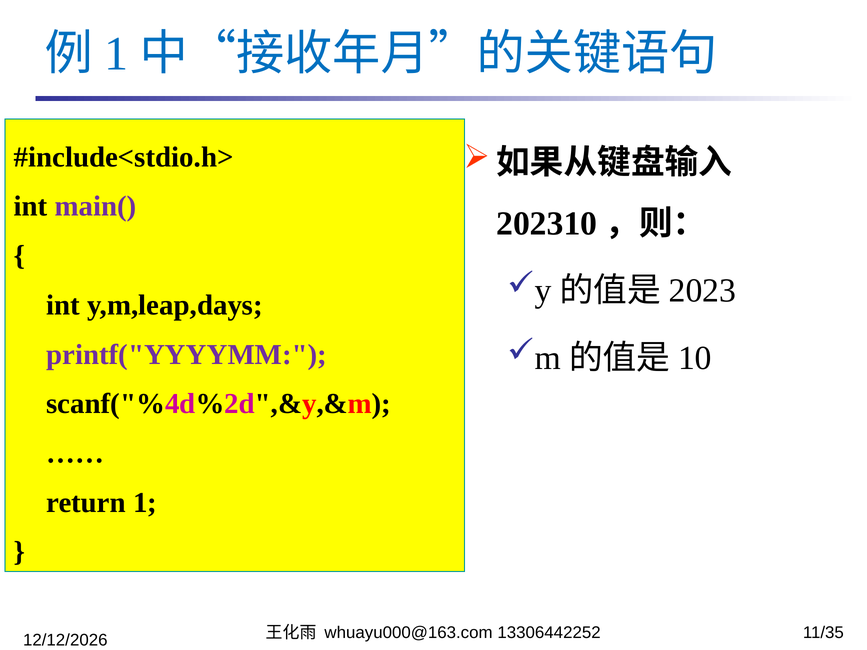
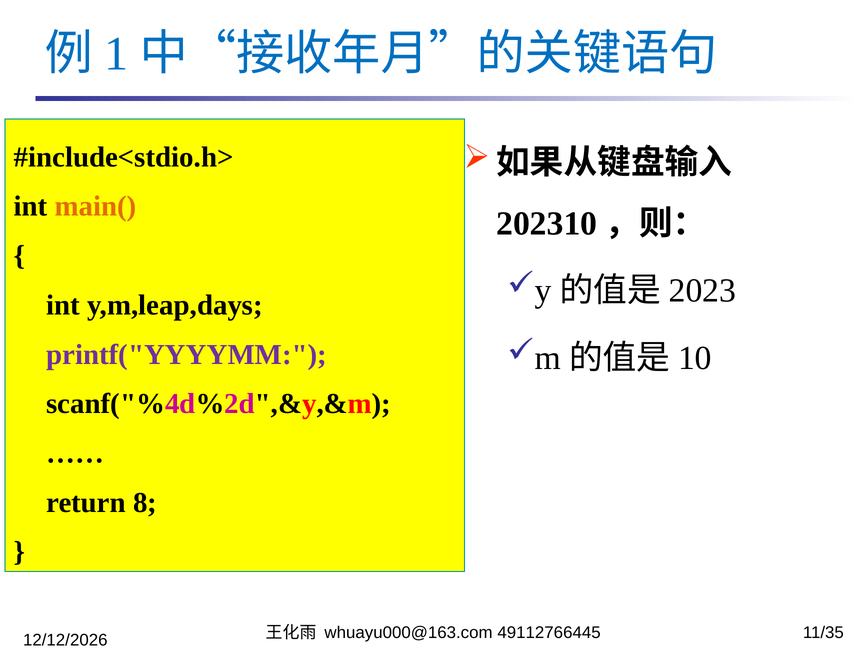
main( colour: purple -> orange (95, 207)
return 1: 1 -> 8 (145, 503)
13306442252: 13306442252 -> 49112766445 (549, 633)
